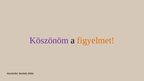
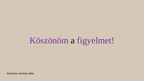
figyelmet colour: orange -> purple (96, 40)
